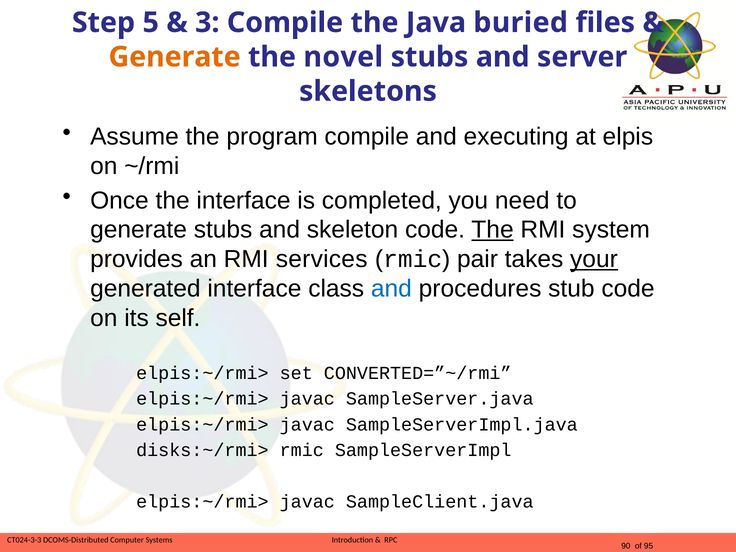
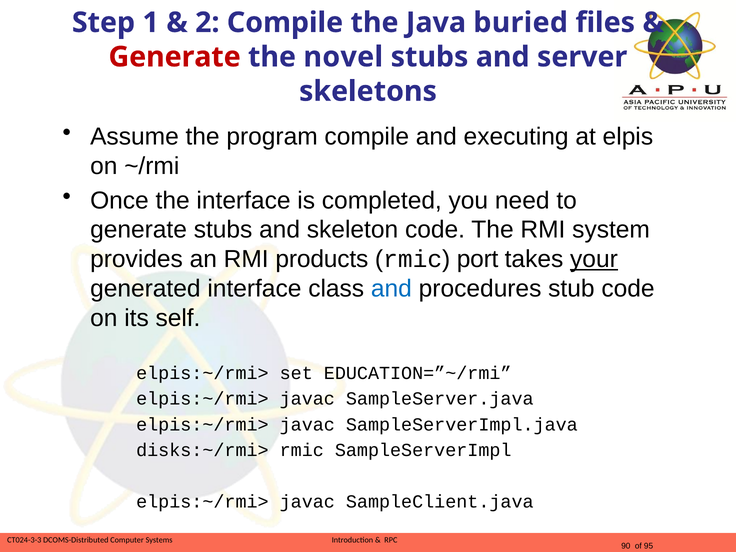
5: 5 -> 1 (151, 23)
3: 3 -> 2 (207, 23)
Generate colour: orange -> red (175, 57)
The underline: present -> none (493, 230)
services: services -> products (322, 259)
pair: pair -> port (478, 259)
CONVERTED=”~/rmi: CONVERTED=”~/rmi -> EDUCATION=”~/rmi (418, 373)
